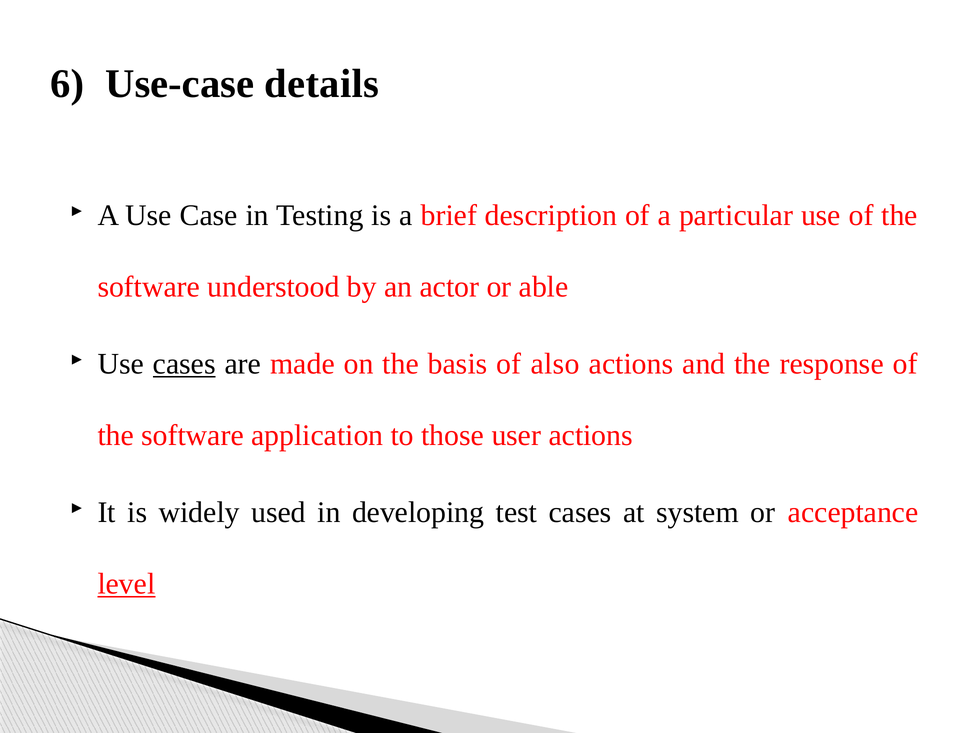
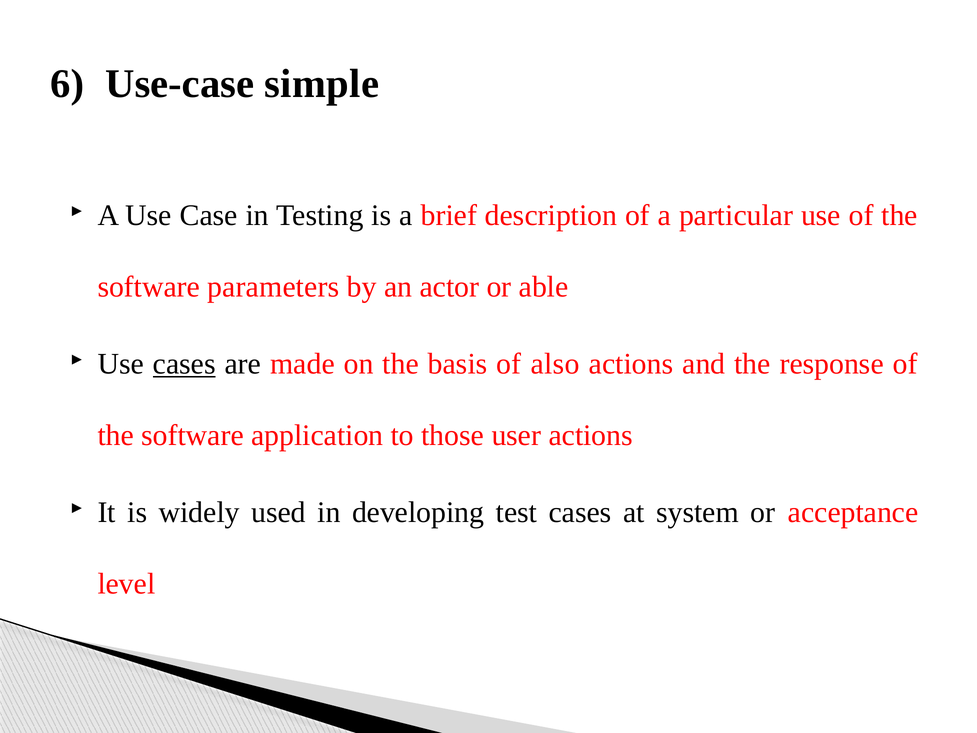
details: details -> simple (322, 84)
understood: understood -> parameters (273, 287)
level underline: present -> none (126, 584)
